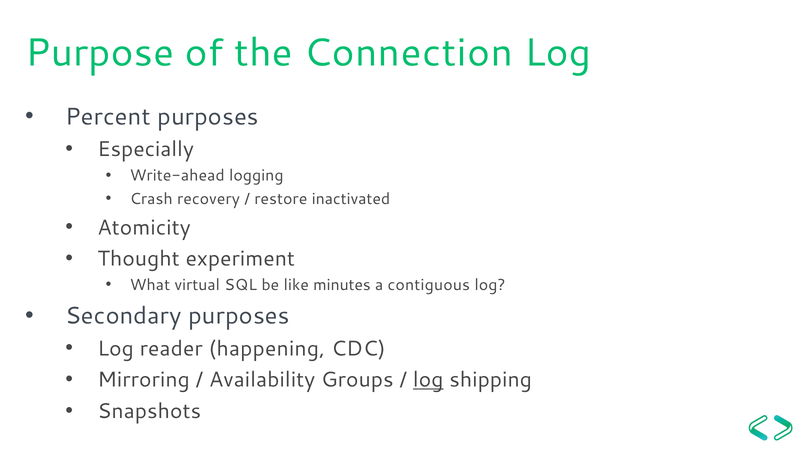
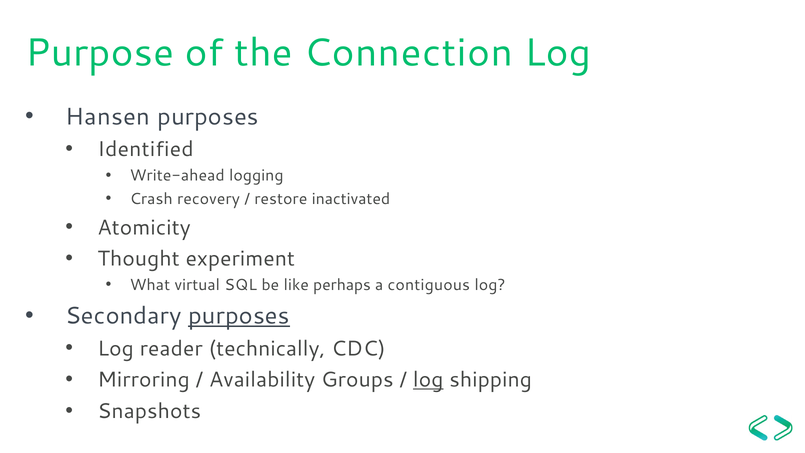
Percent: Percent -> Hansen (108, 117)
Especially: Especially -> Identified (146, 149)
minutes: minutes -> perhaps (342, 285)
purposes underline: none -> present (239, 316)
happening: happening -> technically (267, 348)
